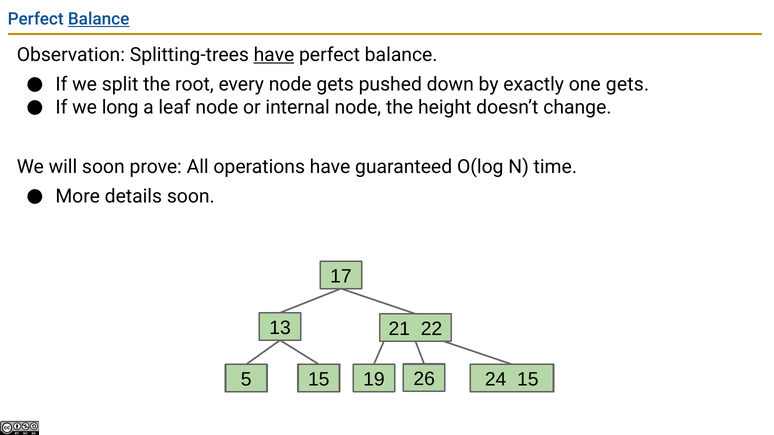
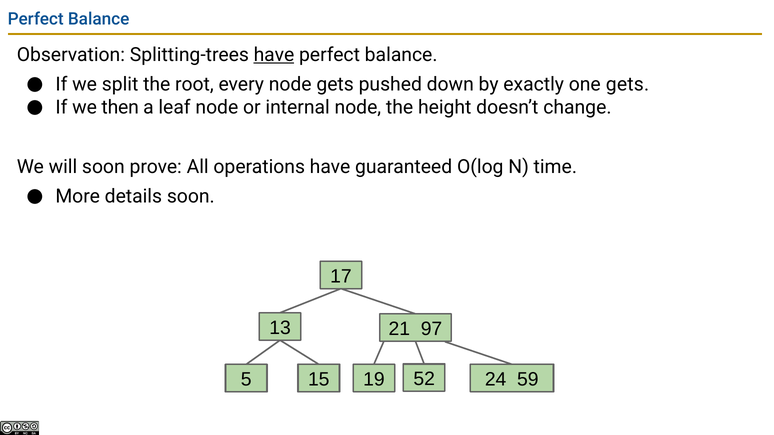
Balance underline: present -> none (99, 19)
long: long -> then (120, 108)
22: 22 -> 97 (432, 329)
26: 26 -> 52 (424, 379)
24 15: 15 -> 59 (528, 380)
